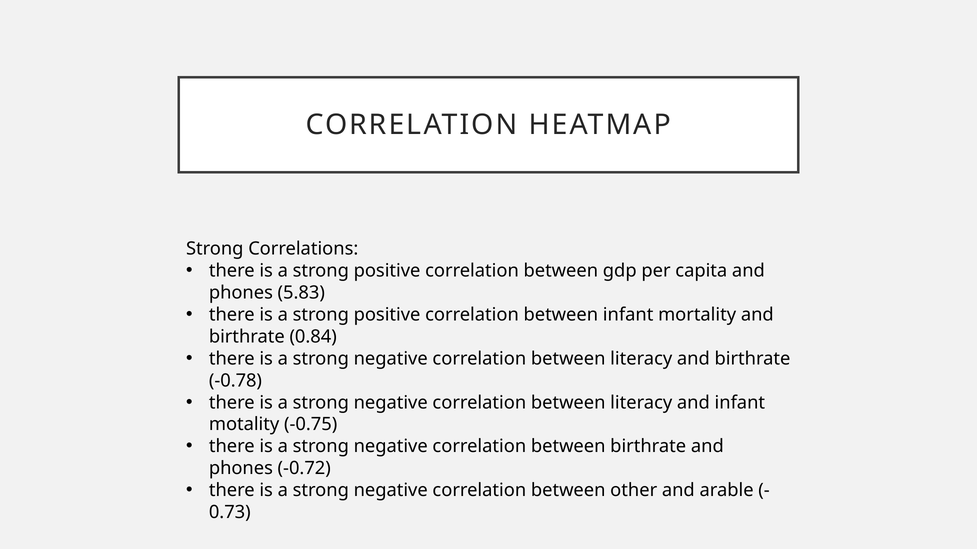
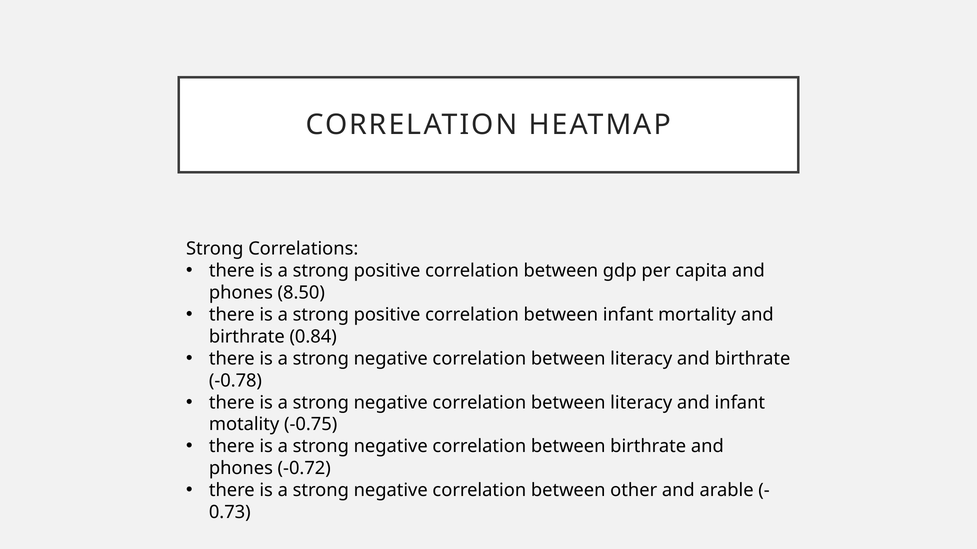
5.83: 5.83 -> 8.50 (301, 293)
